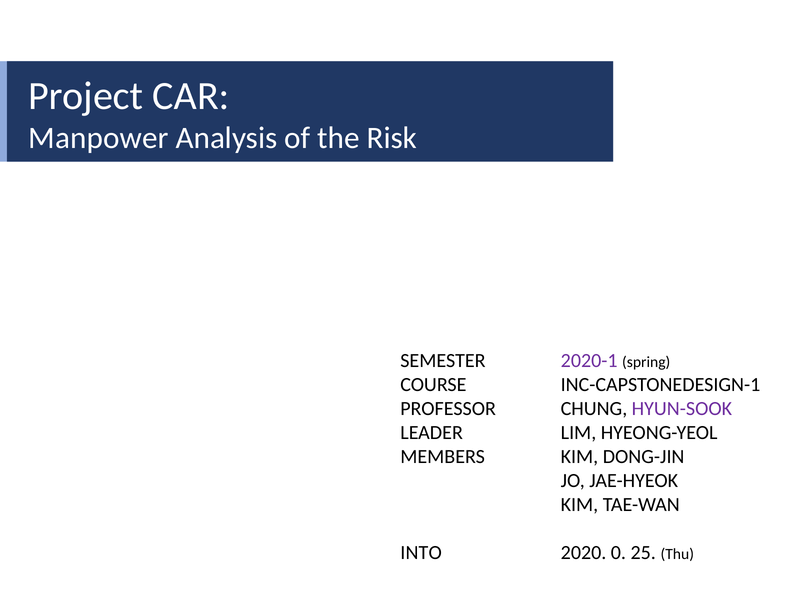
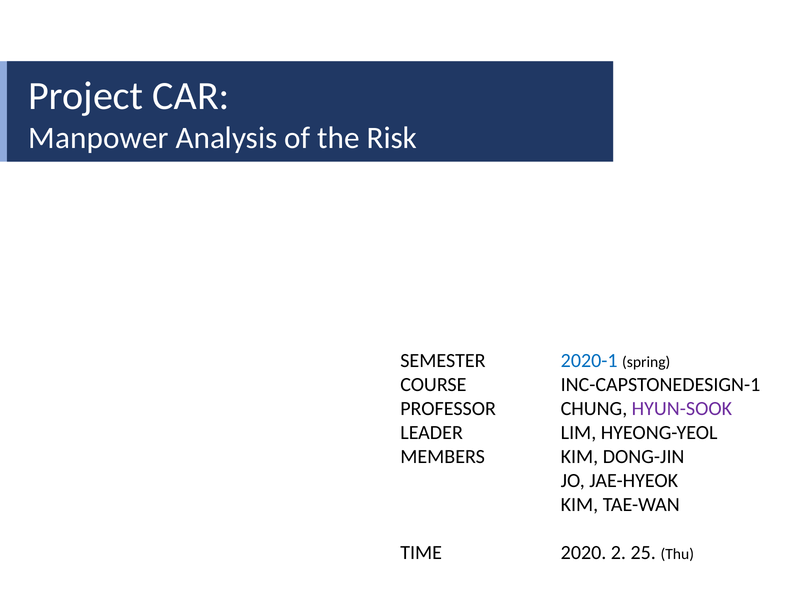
2020-1 colour: purple -> blue (589, 361)
INTO: INTO -> TIME (421, 553)
0: 0 -> 2 (618, 553)
